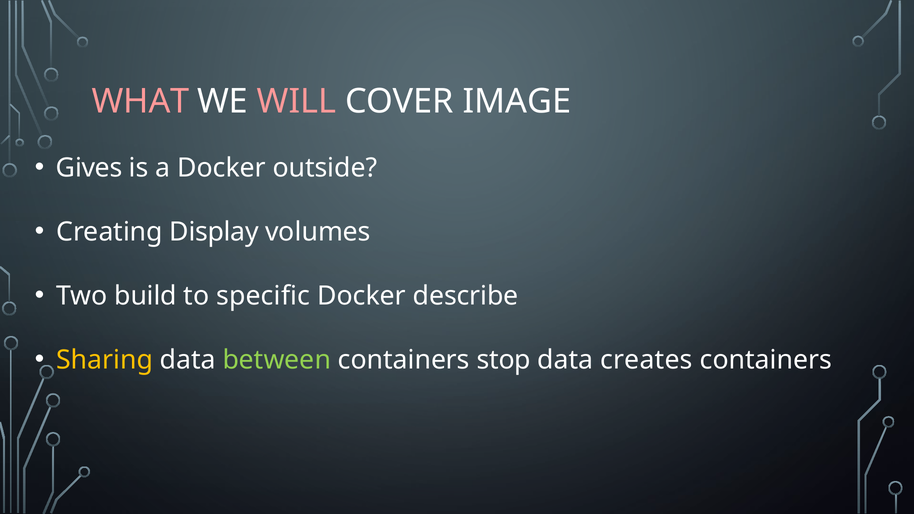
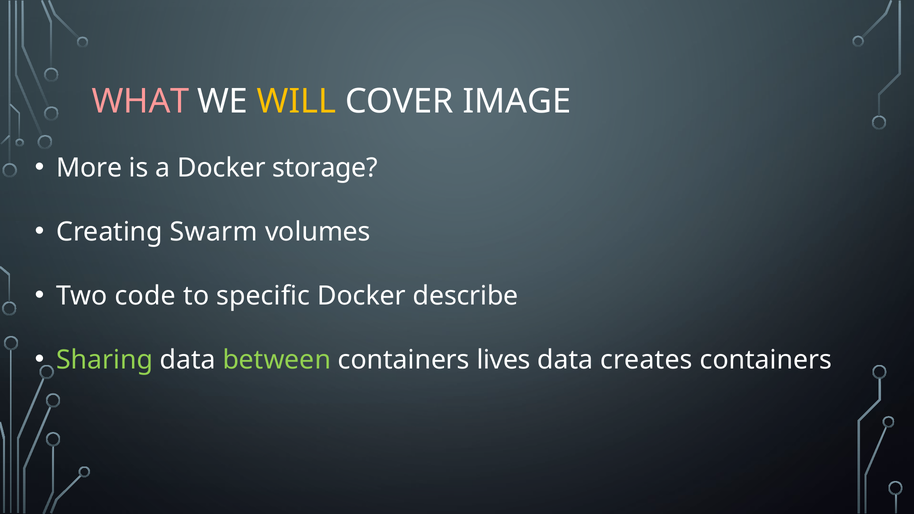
WILL colour: pink -> yellow (297, 102)
Gives: Gives -> More (89, 168)
outside: outside -> storage (325, 168)
Display: Display -> Swarm (214, 232)
build: build -> code (145, 296)
Sharing colour: yellow -> light green (105, 360)
stop: stop -> lives (504, 360)
